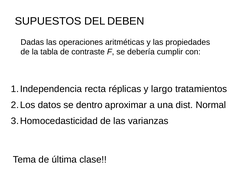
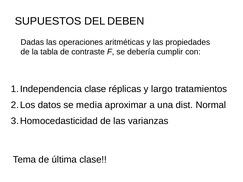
recta: recta -> clase (95, 89)
dentro: dentro -> media (89, 105)
